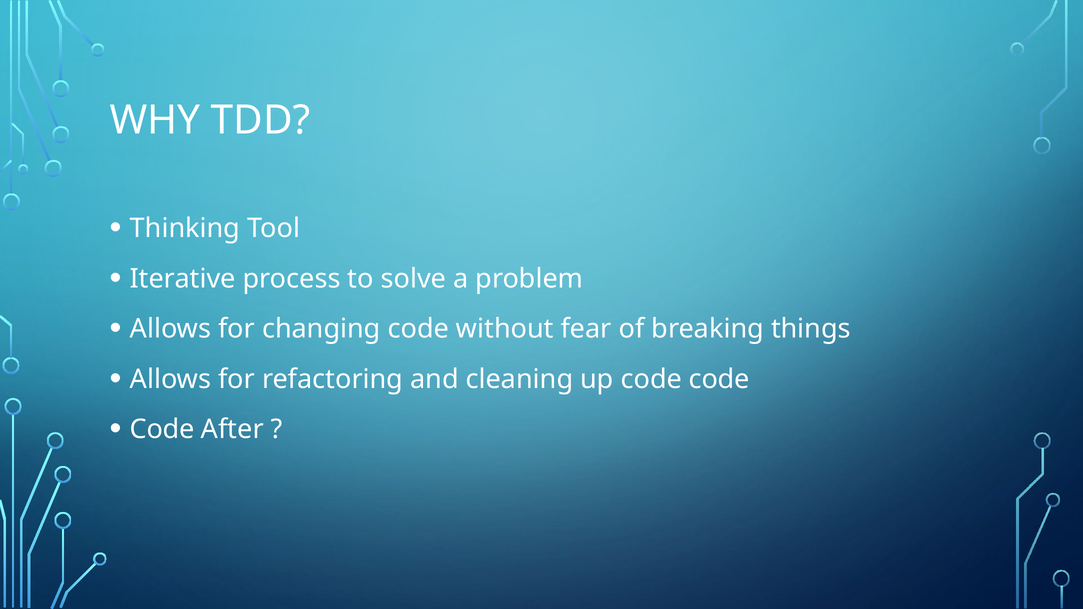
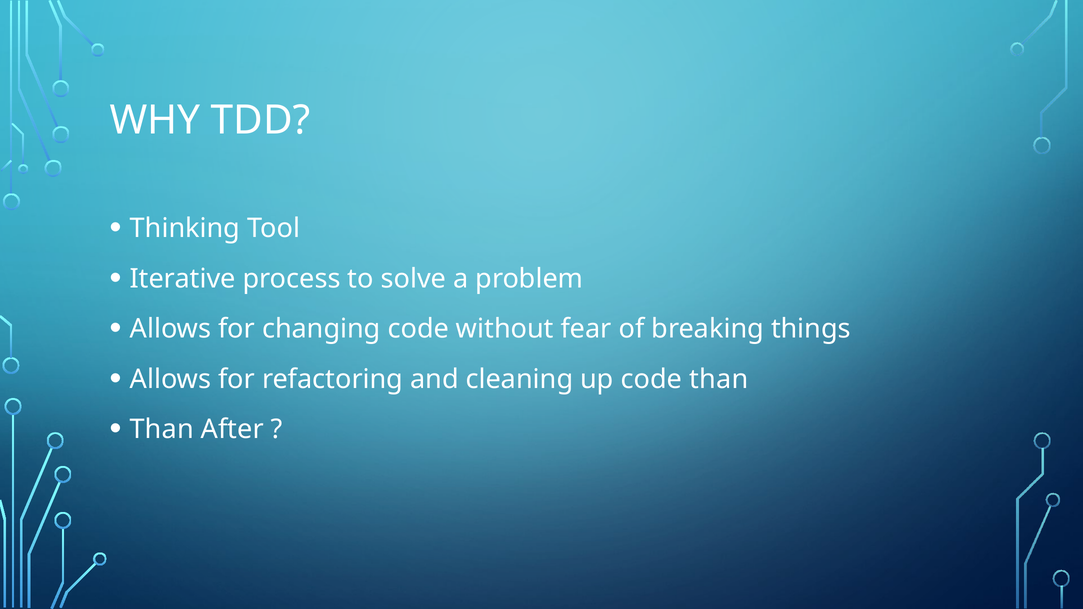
code code: code -> than (719, 379)
Code: Code -> Than (162, 430)
